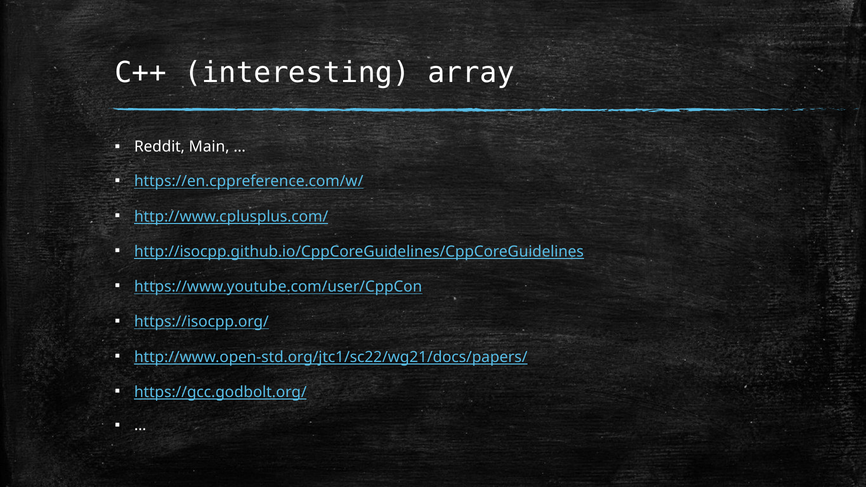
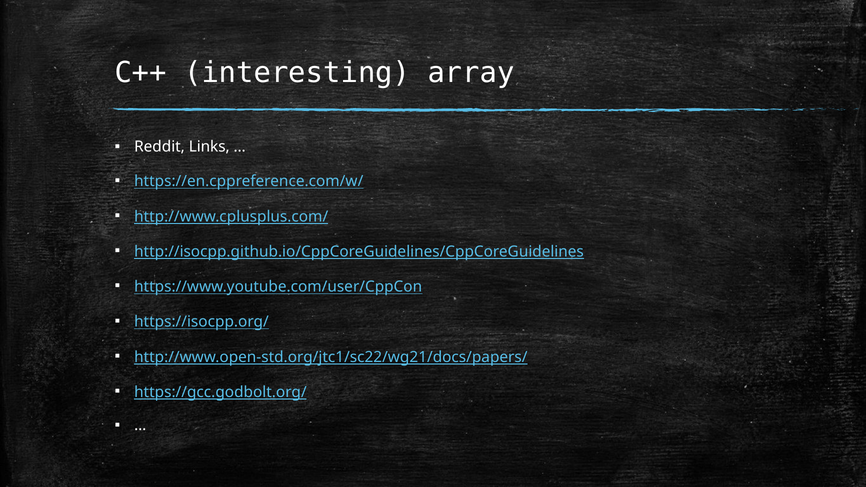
Main: Main -> Links (209, 147)
